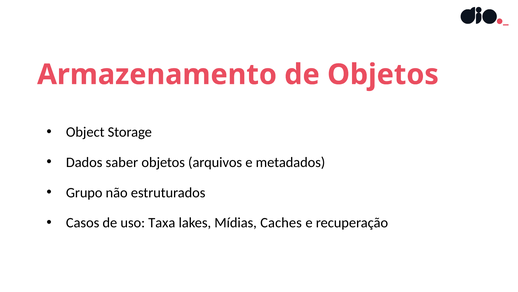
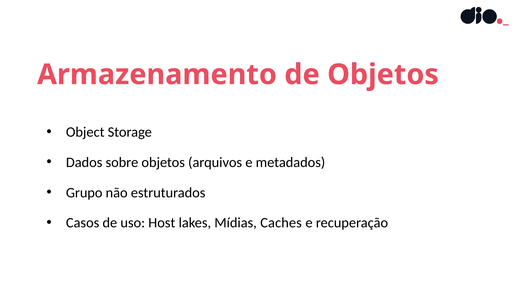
saber: saber -> sobre (122, 162)
Taxa: Taxa -> Host (162, 222)
